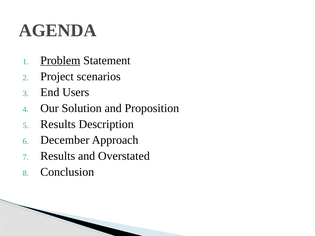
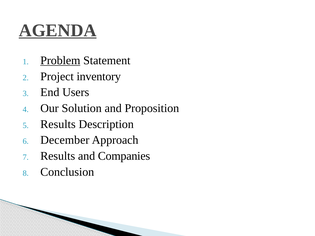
AGENDA underline: none -> present (58, 30)
scenarios: scenarios -> inventory (99, 76)
Overstated: Overstated -> Companies (124, 156)
